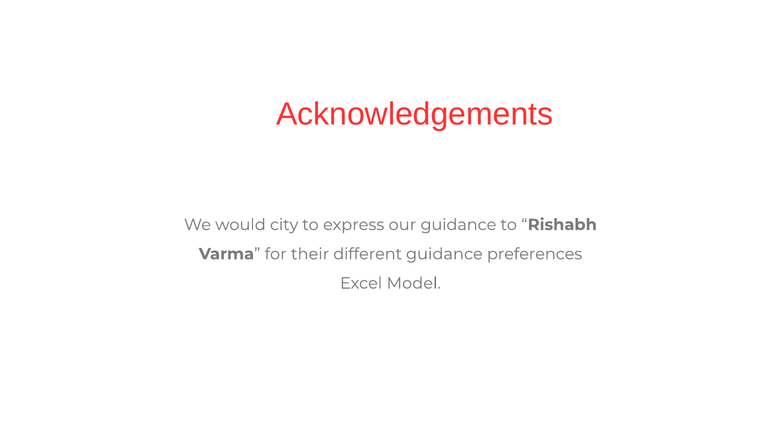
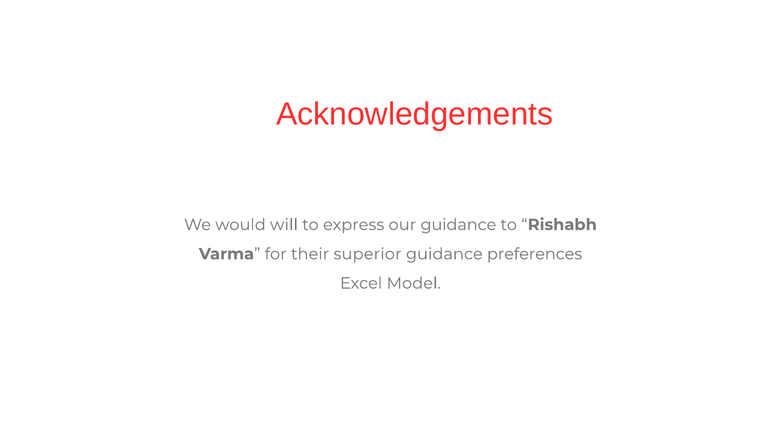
city: city -> will (284, 225)
different: different -> superior (368, 254)
